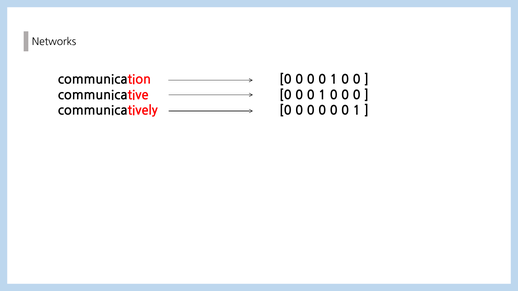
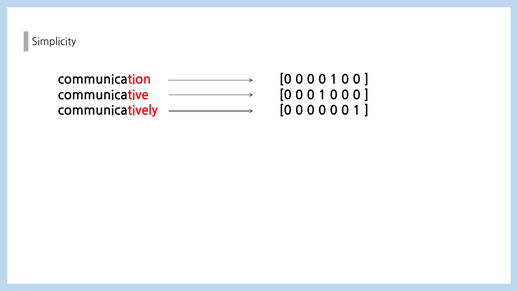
Networks: Networks -> Simplicity (54, 42)
